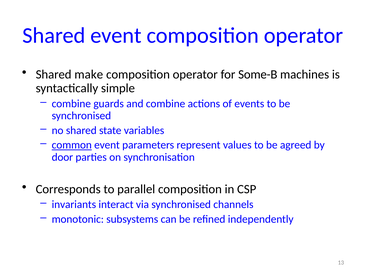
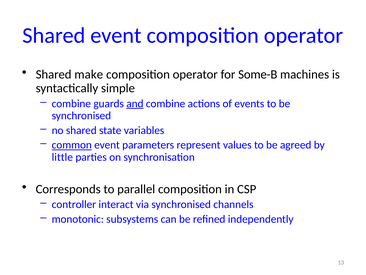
and underline: none -> present (135, 103)
door: door -> little (62, 157)
invariants: invariants -> controller (74, 204)
